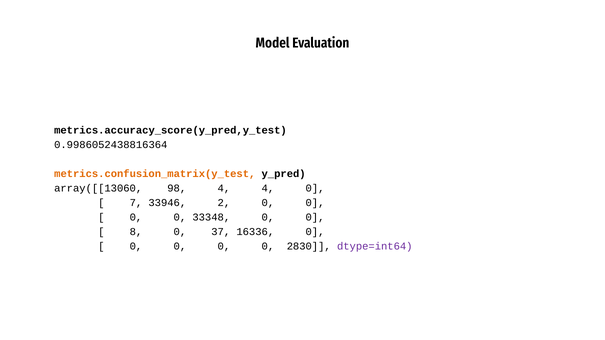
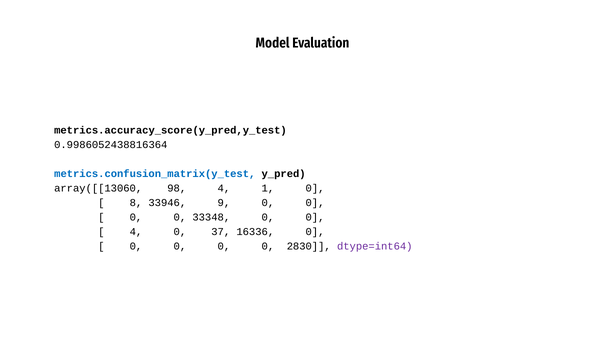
metrics.confusion_matrix(y_test colour: orange -> blue (155, 174)
4 4: 4 -> 1 (268, 188)
7: 7 -> 8 (136, 203)
2: 2 -> 9 (224, 203)
8: 8 -> 4 (136, 232)
